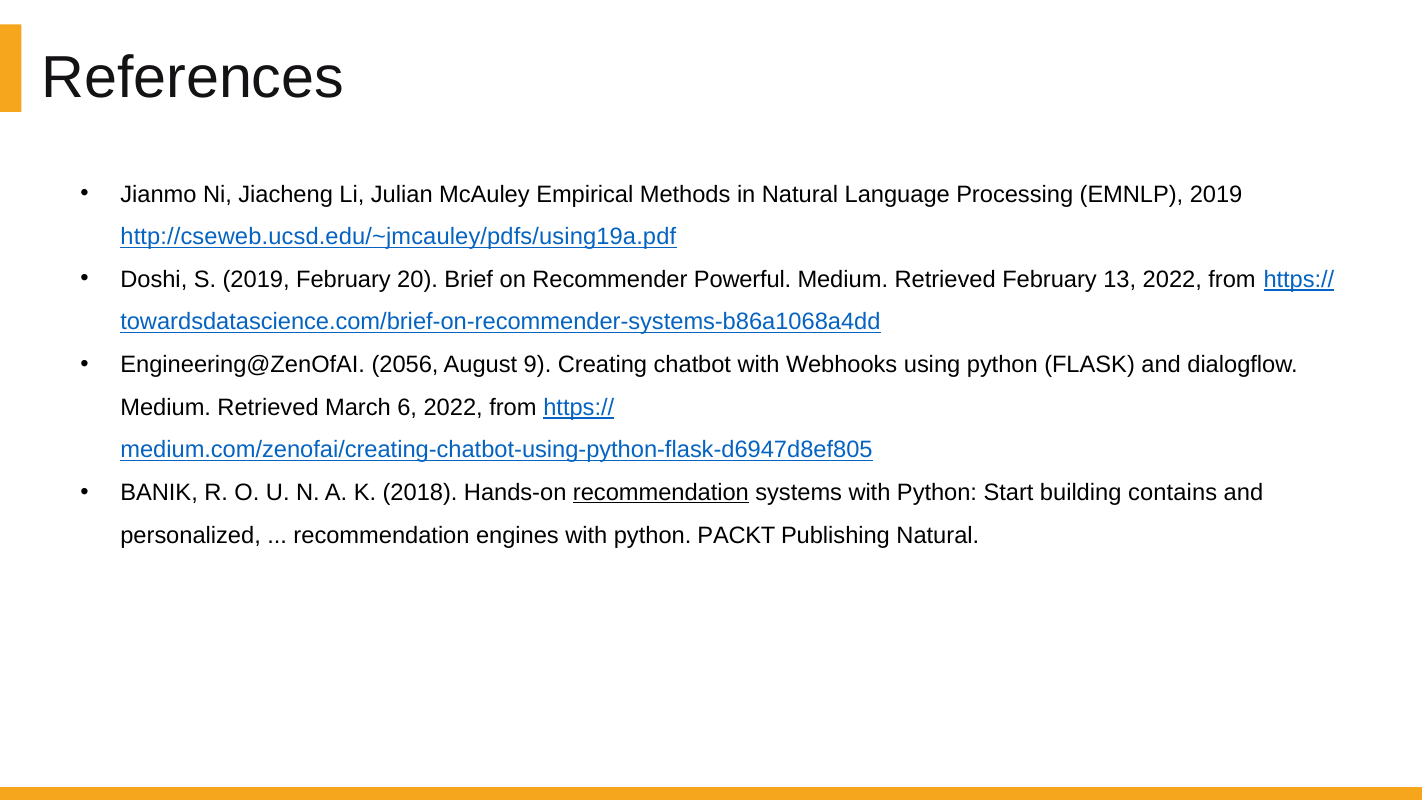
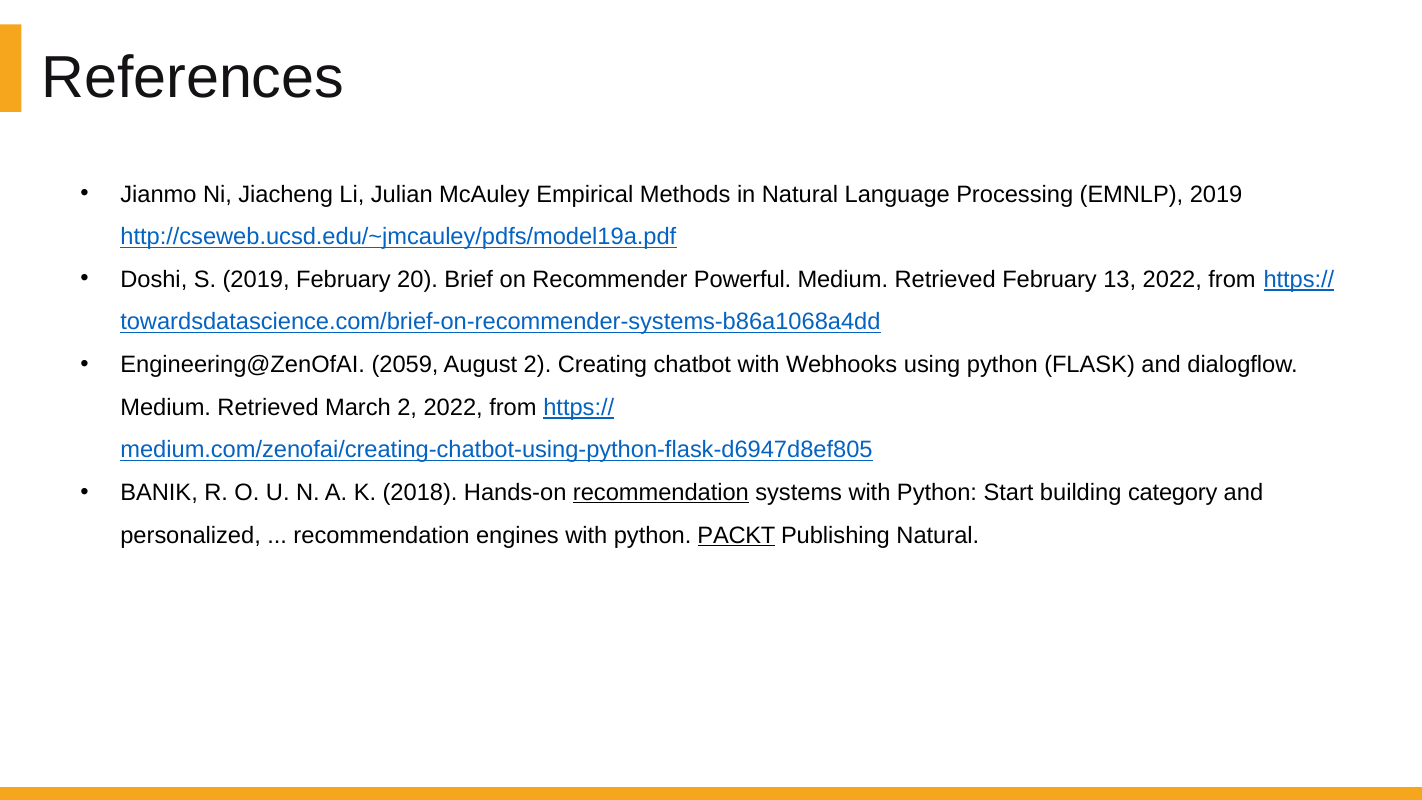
http://cseweb.ucsd.edu/~jmcauley/pdfs/using19a.pdf: http://cseweb.ucsd.edu/~jmcauley/pdfs/using19a.pdf -> http://cseweb.ucsd.edu/~jmcauley/pdfs/model19a.pdf (398, 237)
2056: 2056 -> 2059 (405, 365)
August 9: 9 -> 2 (538, 365)
March 6: 6 -> 2 (407, 407)
contains: contains -> category (1173, 493)
PACKT underline: none -> present (736, 535)
